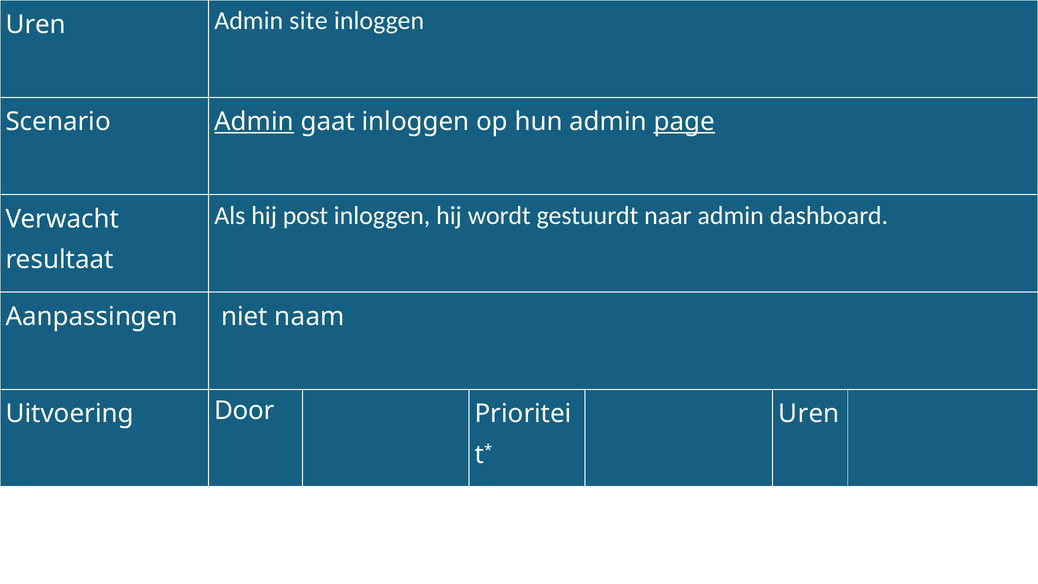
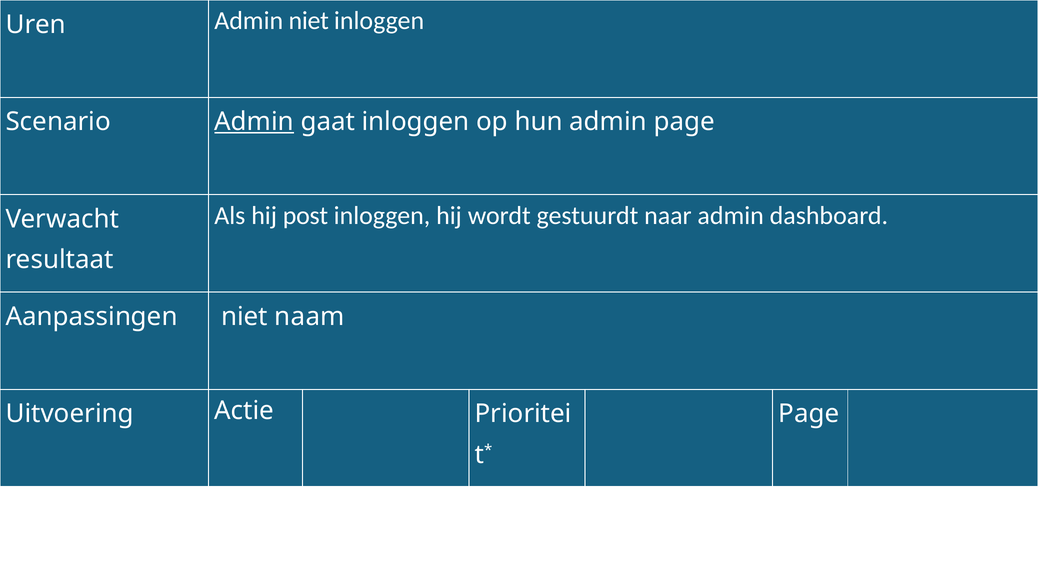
Admin site: site -> niet (309, 20)
page underline: present -> none (684, 121)
Door: Door -> Actie (244, 411)
Uren: Uren -> Page (809, 414)
